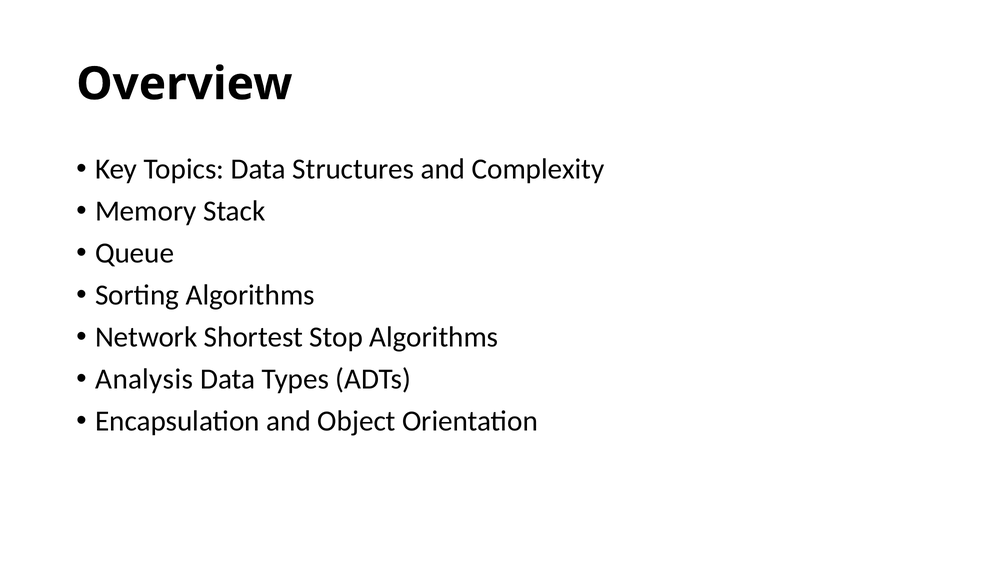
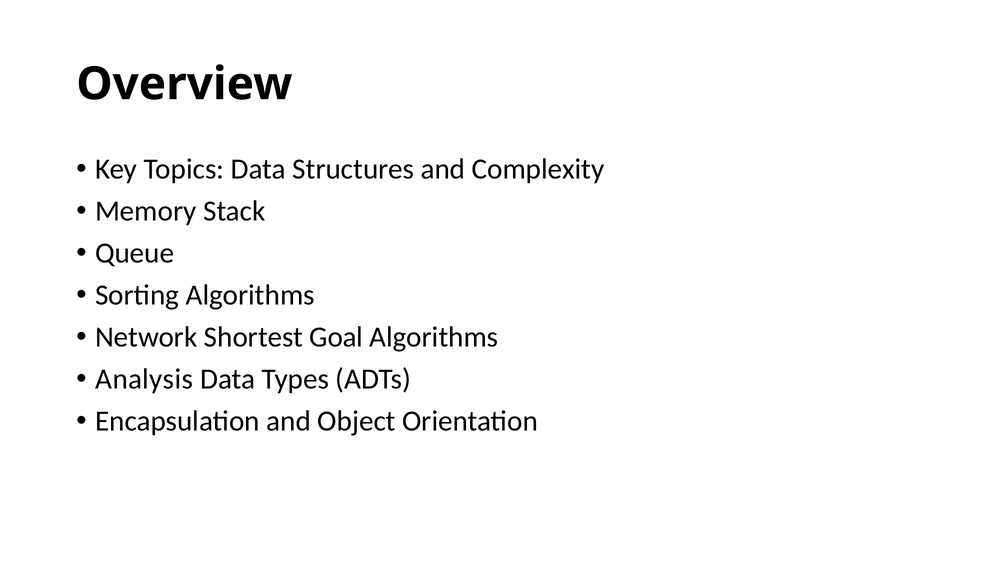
Stop: Stop -> Goal (336, 337)
